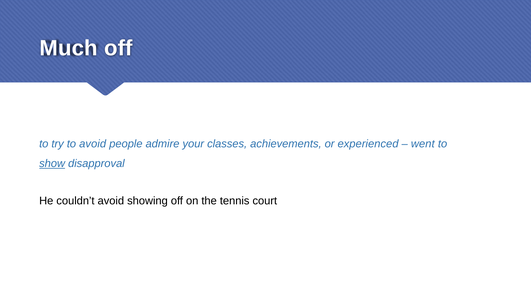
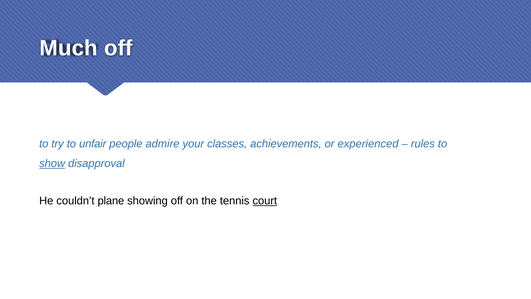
to avoid: avoid -> unfair (93, 144)
went: went -> rules (423, 144)
couldn’t avoid: avoid -> plane (111, 201)
court underline: none -> present (265, 201)
